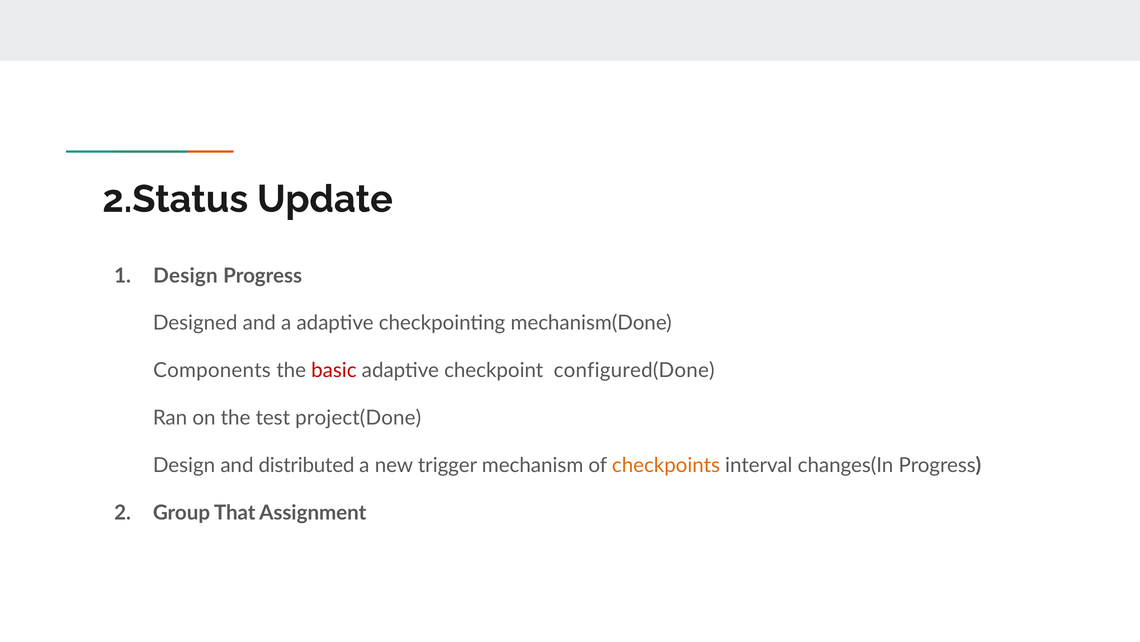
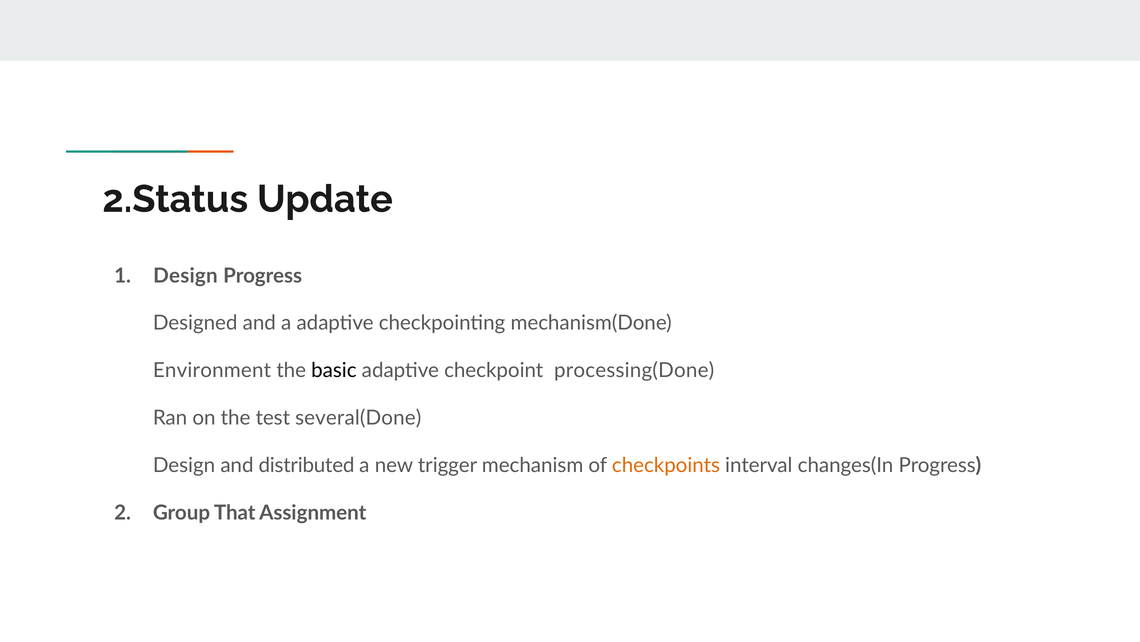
Components: Components -> Environment (212, 370)
basic colour: red -> black (334, 370)
configured(Done: configured(Done -> processing(Done (634, 370)
project(Done: project(Done -> several(Done (358, 418)
